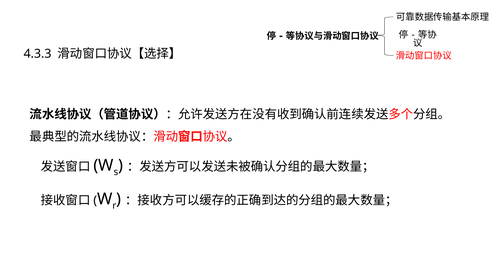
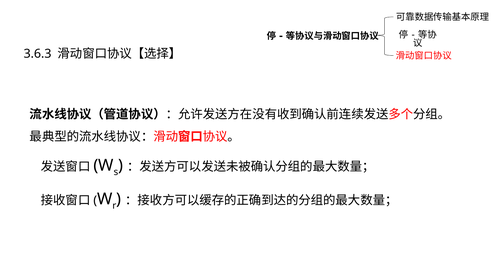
4.3.3: 4.3.3 -> 3.6.3 (38, 54)
